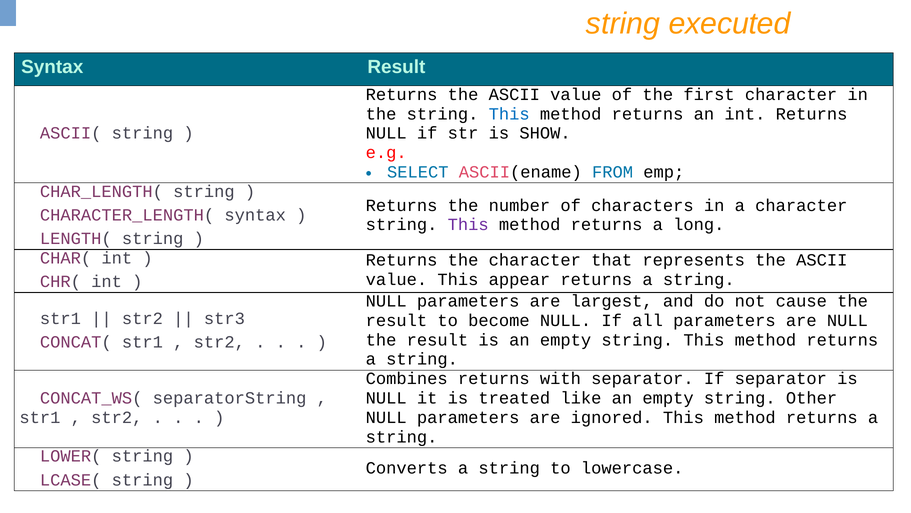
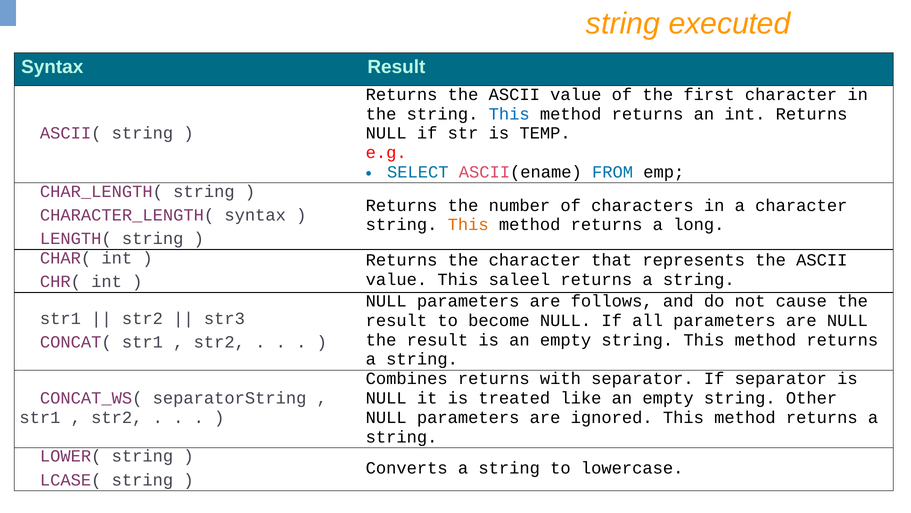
SHOW: SHOW -> TEMP (545, 133)
This colour: purple -> orange (468, 225)
appear: appear -> saleel (519, 279)
largest: largest -> follows (612, 301)
